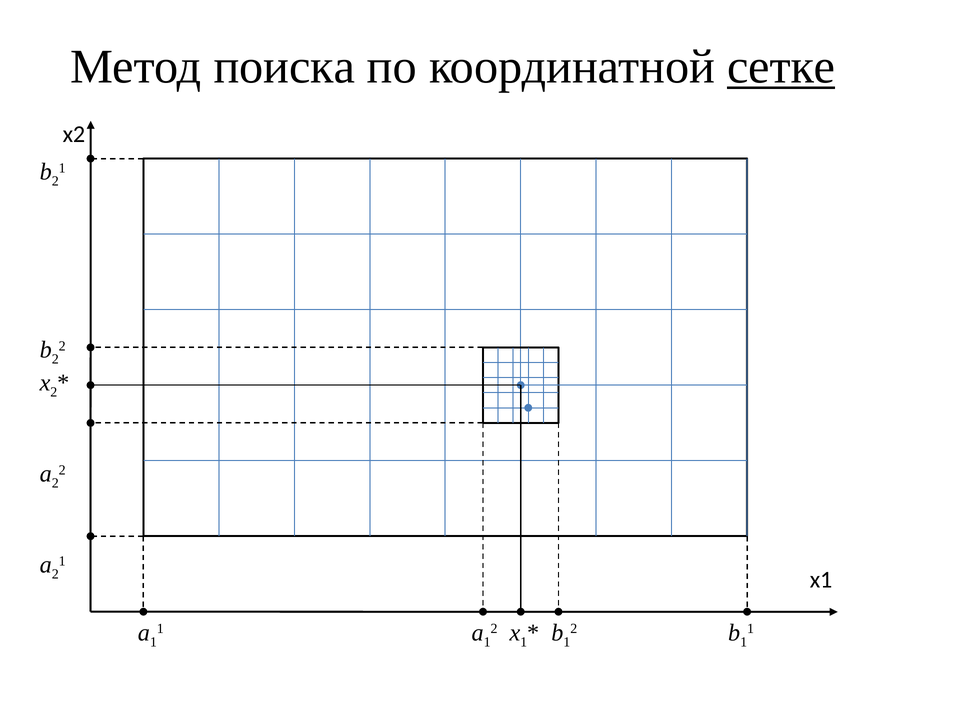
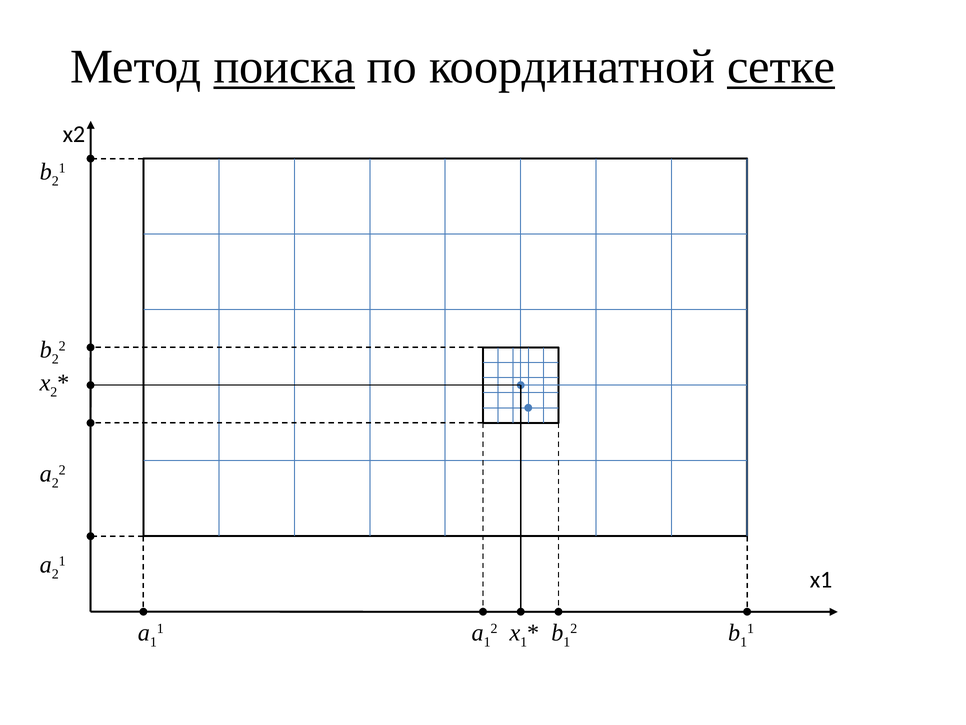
поиска underline: none -> present (284, 67)
